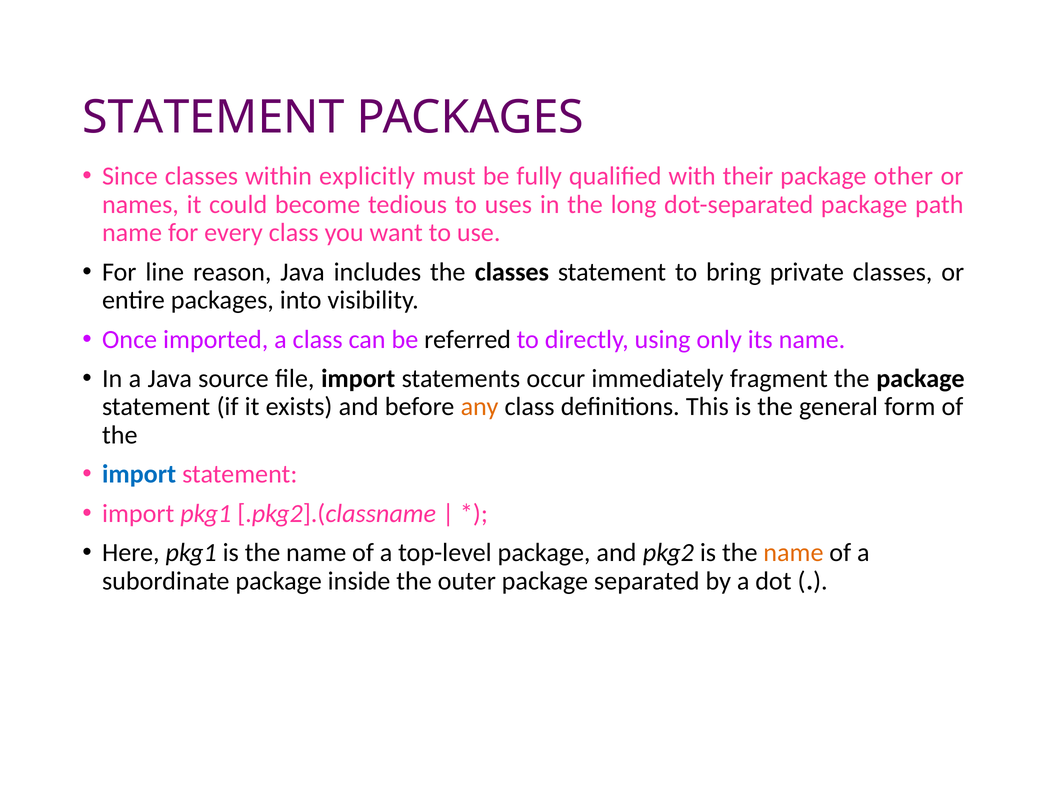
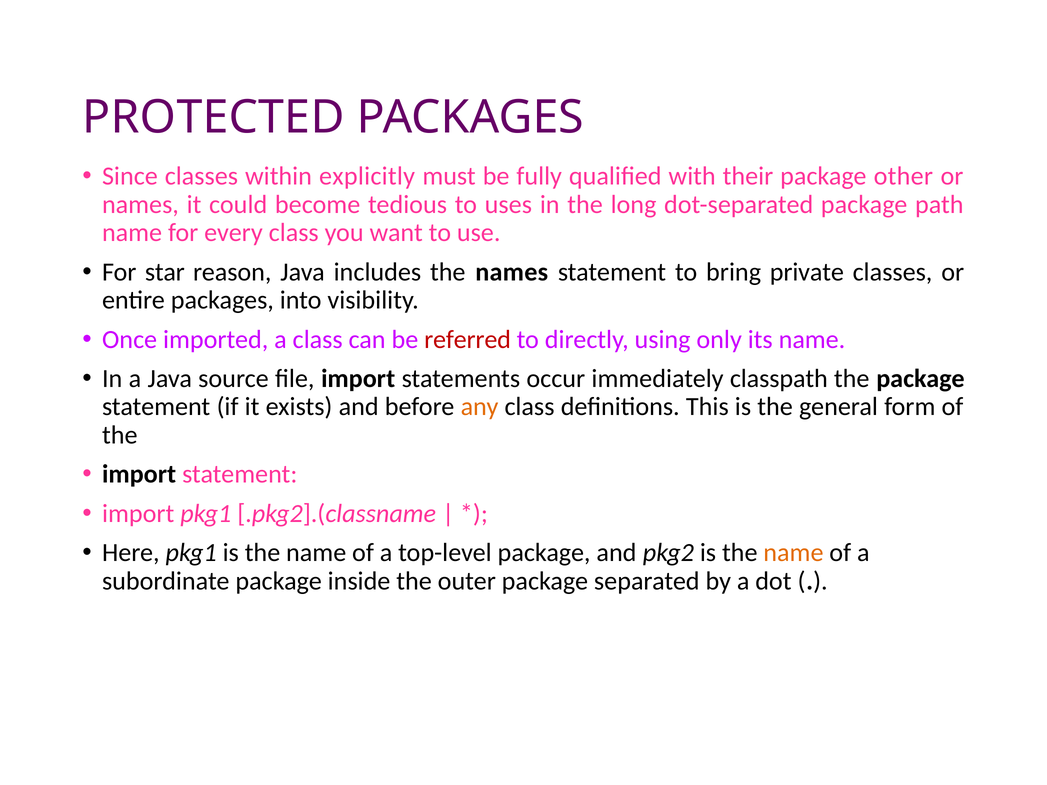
STATEMENT: STATEMENT -> PROTECTED (213, 117)
line: line -> star (165, 272)
the classes: classes -> names (512, 272)
referred colour: black -> red (468, 340)
fragment: fragment -> classpath (779, 379)
import colour: blue -> black (139, 474)
